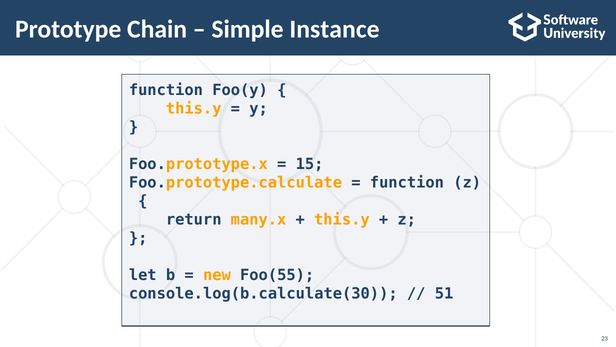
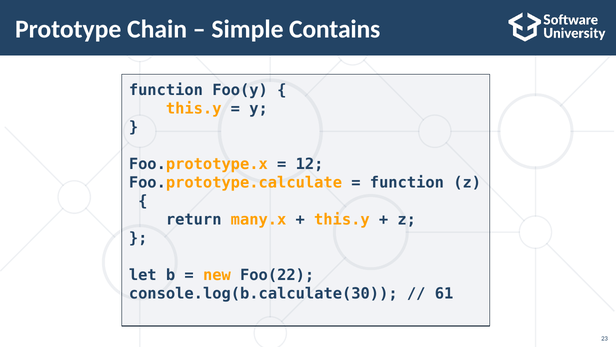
Instance: Instance -> Contains (335, 29)
15: 15 -> 12 (310, 164)
Foo(55: Foo(55 -> Foo(22 (277, 275)
51: 51 -> 61 (444, 293)
